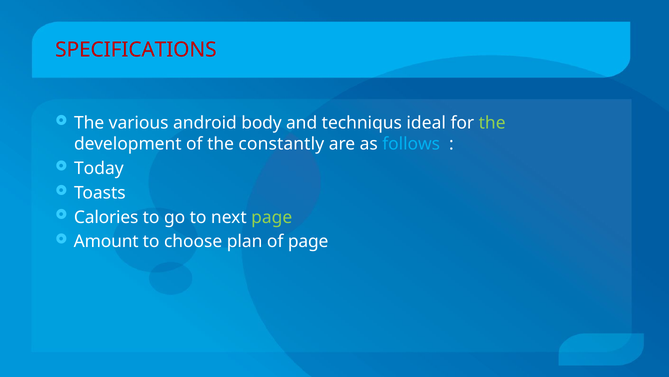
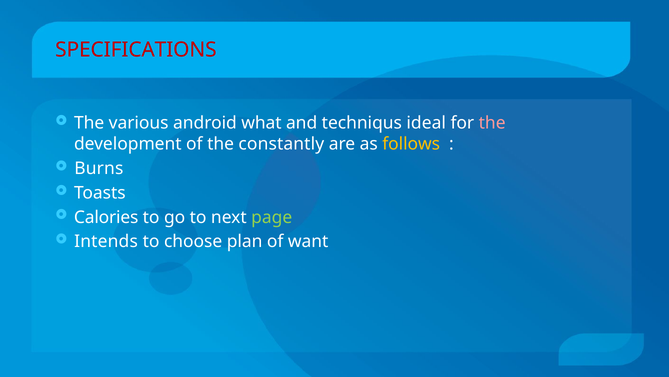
body: body -> what (261, 123)
the colour: light green -> pink (492, 123)
follows colour: light blue -> yellow (411, 144)
Today: Today -> Burns (99, 168)
Amount: Amount -> Intends (106, 241)
of page: page -> want (308, 241)
